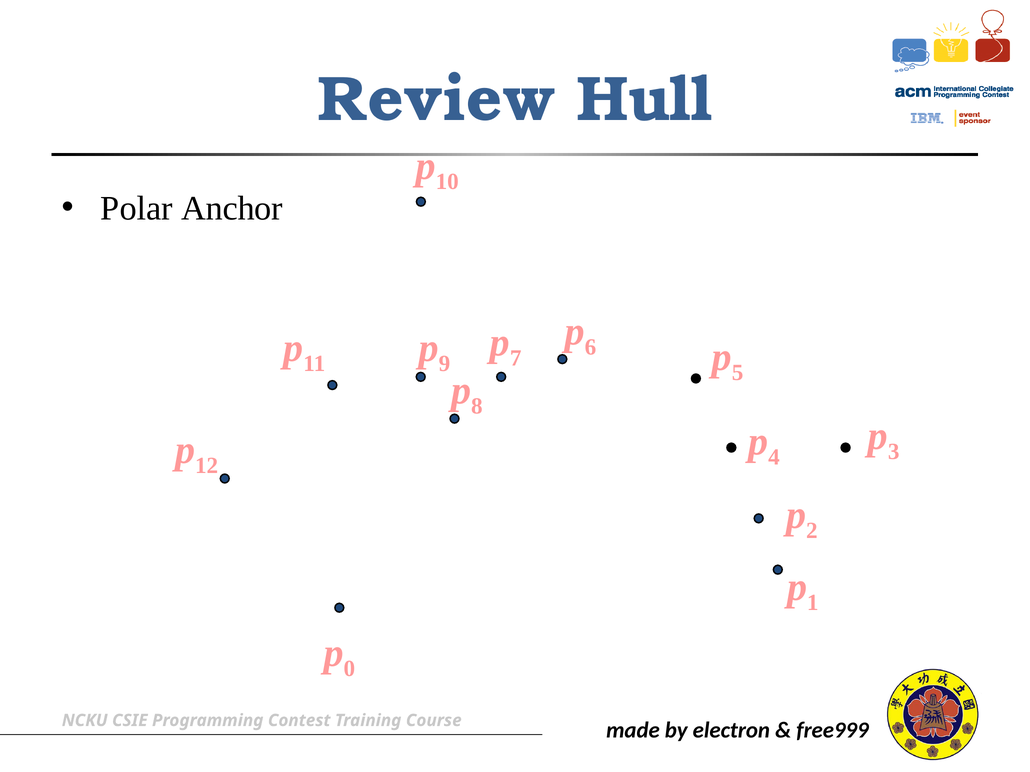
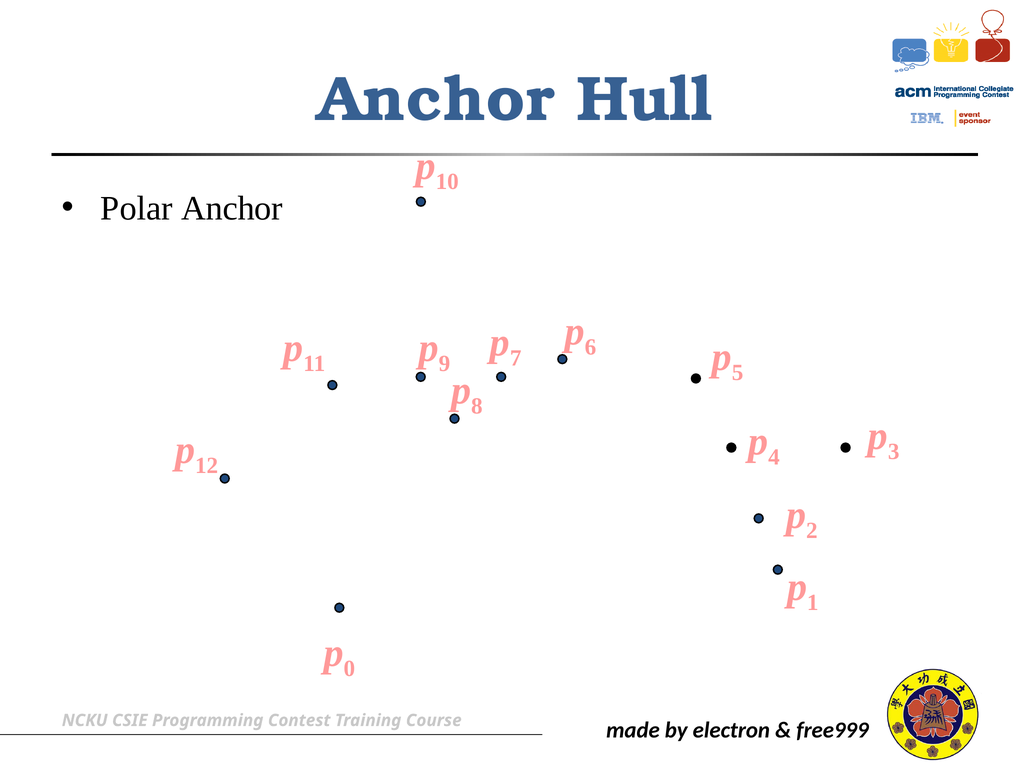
Review: Review -> Anchor (436, 100)
